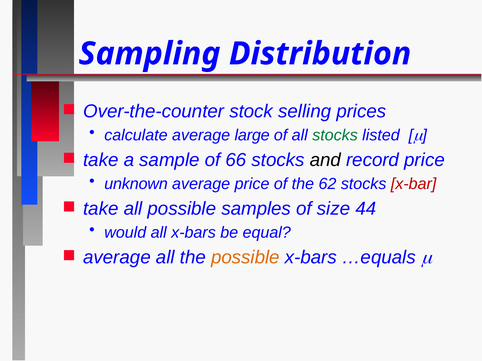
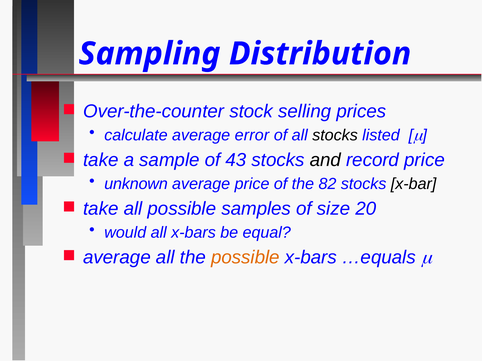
large: large -> error (252, 135)
stocks colour: green -> black (335, 135)
66: 66 -> 43 (236, 160)
62: 62 -> 82 (327, 184)
x-bar colour: red -> black (414, 184)
44: 44 -> 20 (366, 209)
